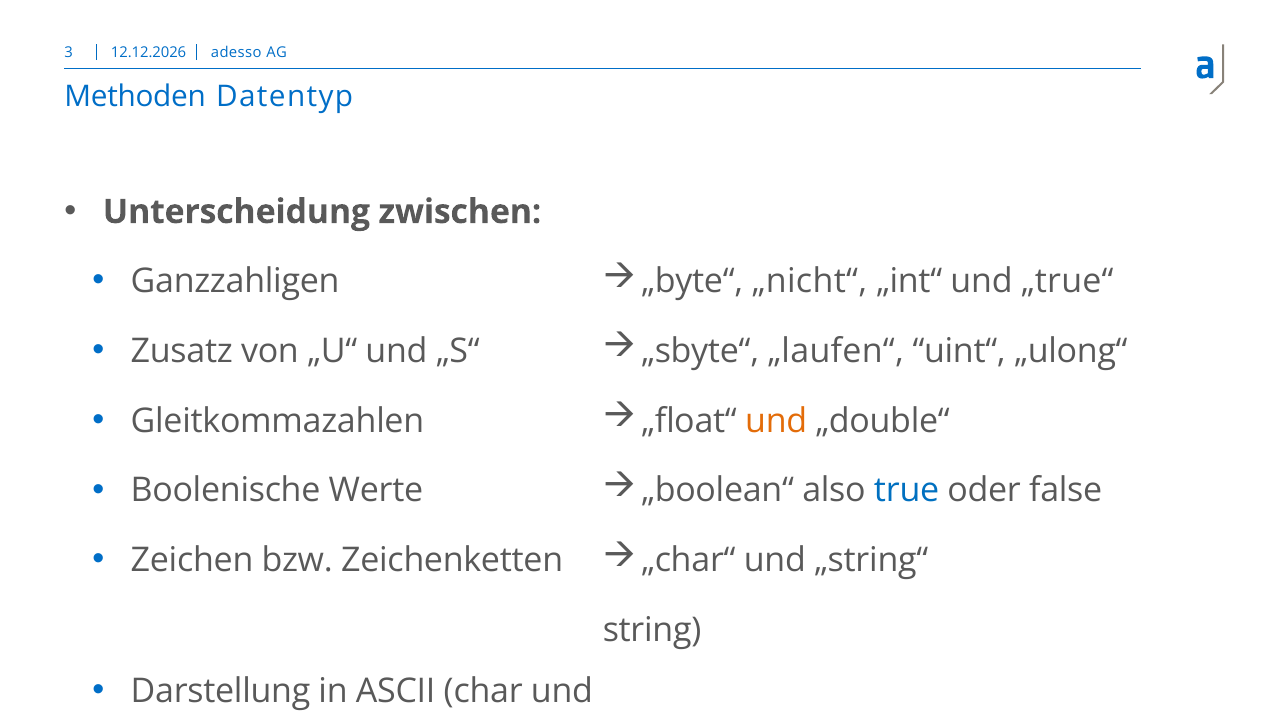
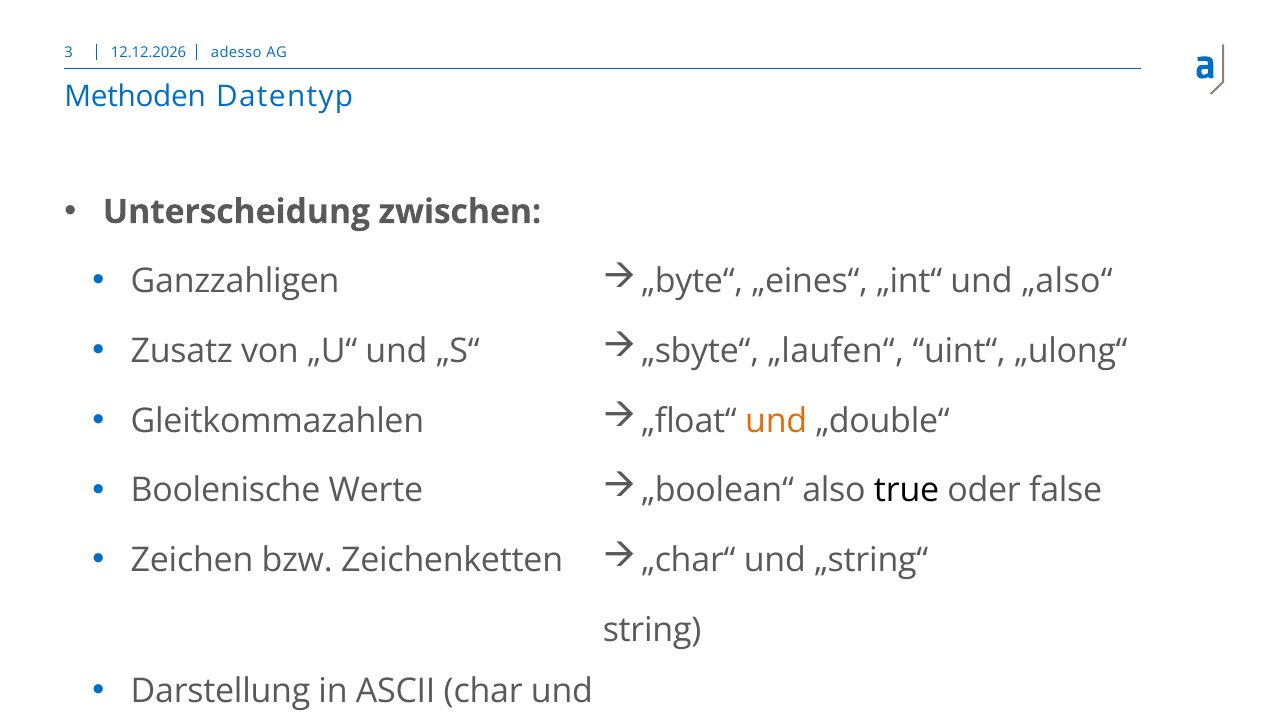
„nicht“: „nicht“ -> „eines“ (810, 282)
„true“: „true“ -> „also“ (1067, 282)
true colour: blue -> black (907, 491)
